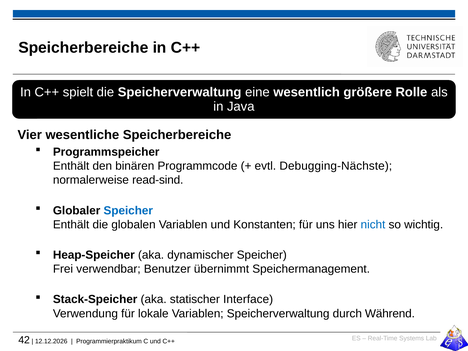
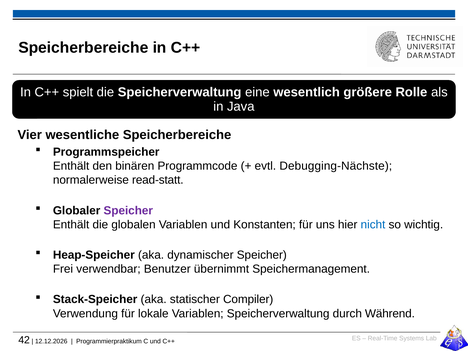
read-sind: read-sind -> read-statt (158, 180)
Speicher colour: blue -> purple (128, 211)
Interface: Interface -> Compiler (248, 299)
